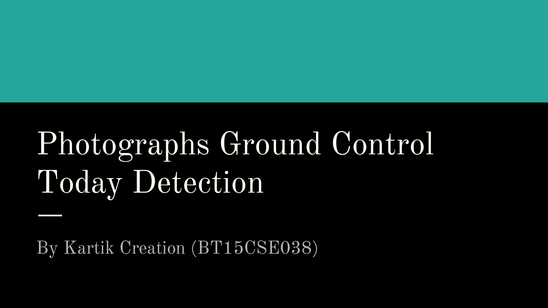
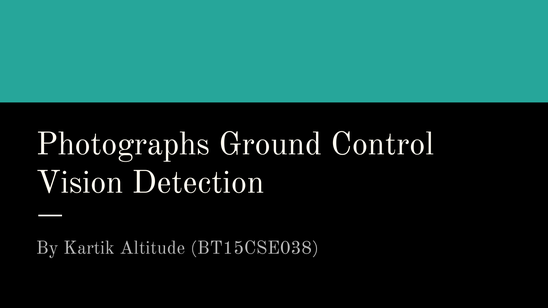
Today: Today -> Vision (80, 182)
Creation: Creation -> Altitude (153, 248)
